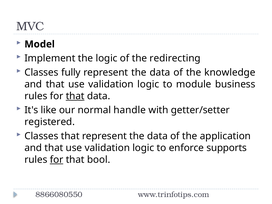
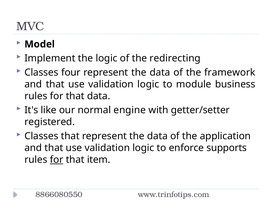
fully: fully -> four (71, 72)
knowledge: knowledge -> framework (230, 72)
that underline: present -> none (75, 96)
handle: handle -> engine (130, 110)
bool: bool -> item (99, 160)
